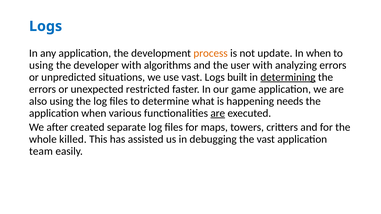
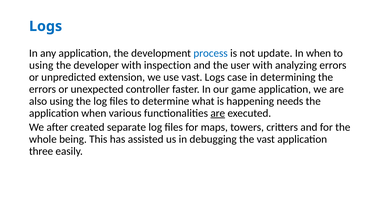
process colour: orange -> blue (211, 53)
algorithms: algorithms -> inspection (167, 65)
situations: situations -> extension (122, 77)
built: built -> case (237, 77)
determining underline: present -> none (288, 77)
restricted: restricted -> controller (148, 89)
killed: killed -> being (73, 139)
team: team -> three (41, 152)
